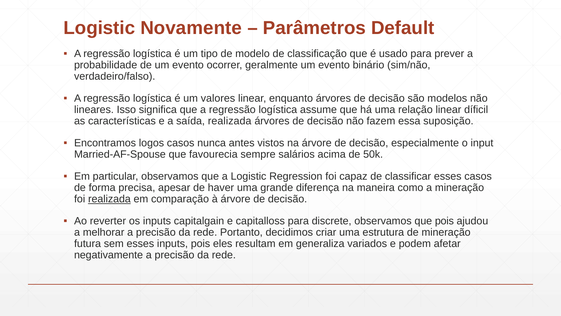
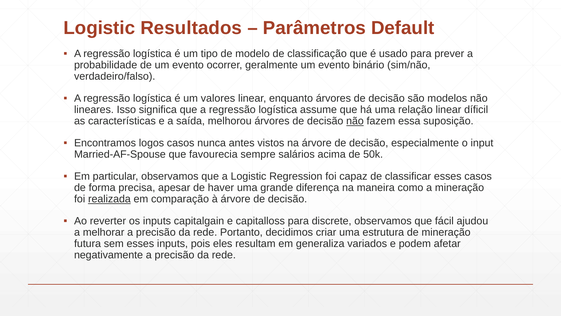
Novamente: Novamente -> Resultados (191, 28)
saída realizada: realizada -> melhorou (230, 121)
não underline: none -> present (355, 121)
que pois: pois -> fácil (444, 221)
